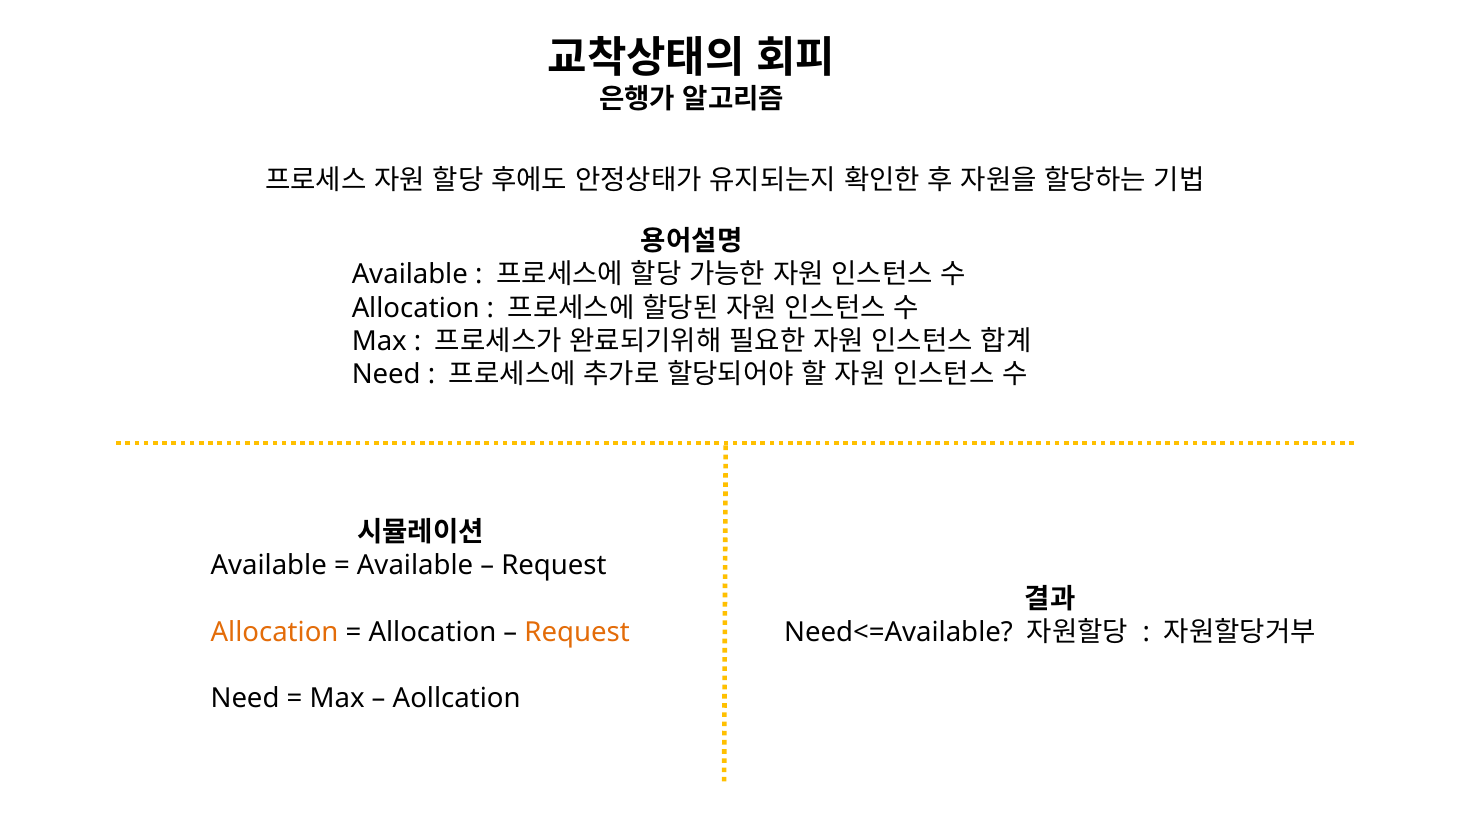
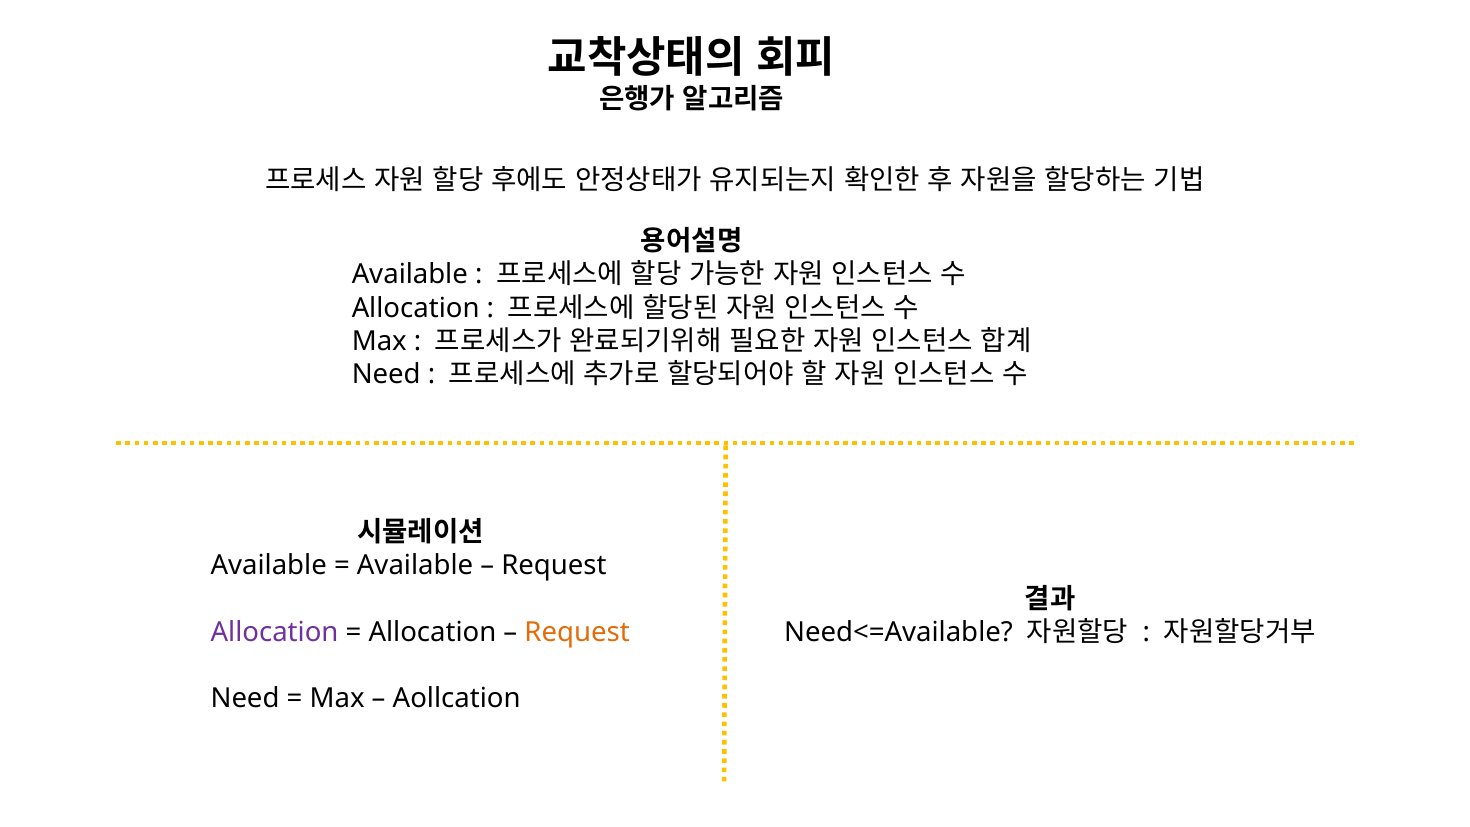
Allocation colour: orange -> purple (275, 632)
